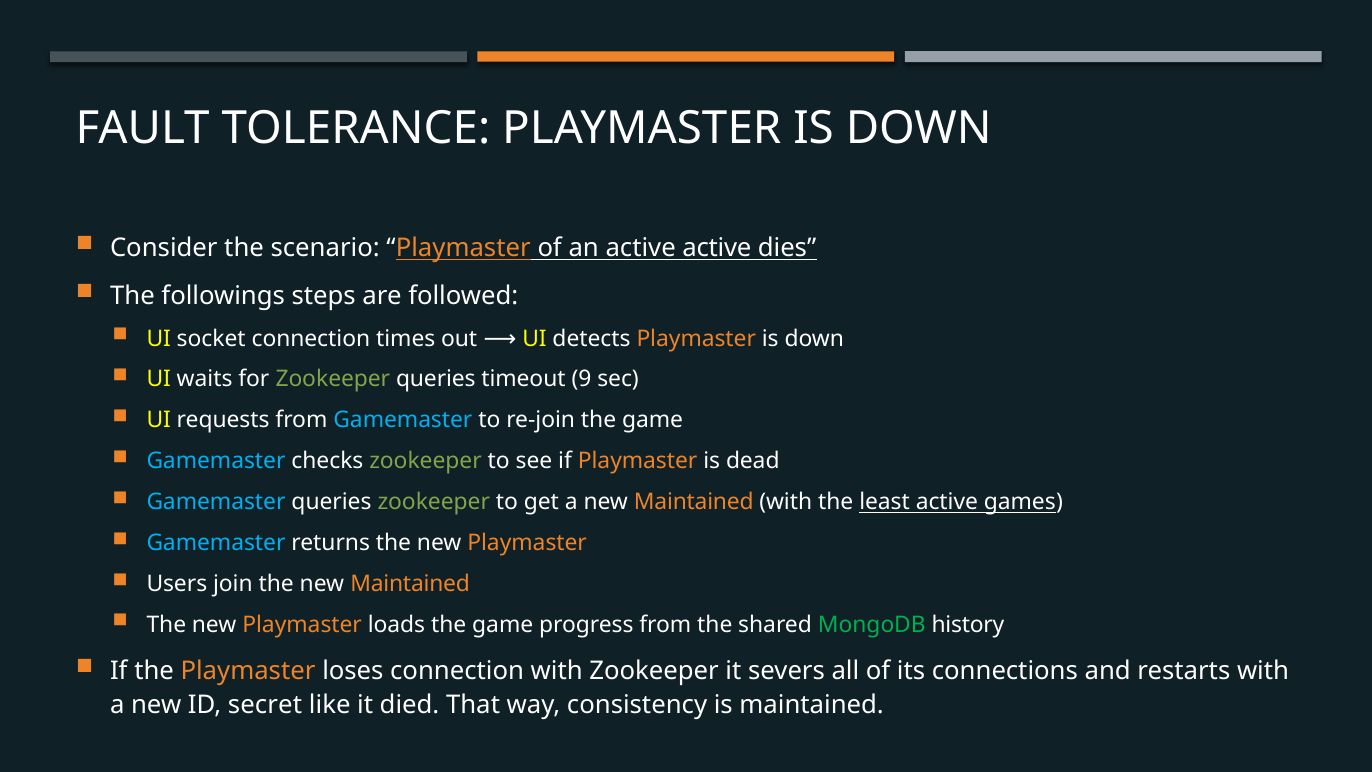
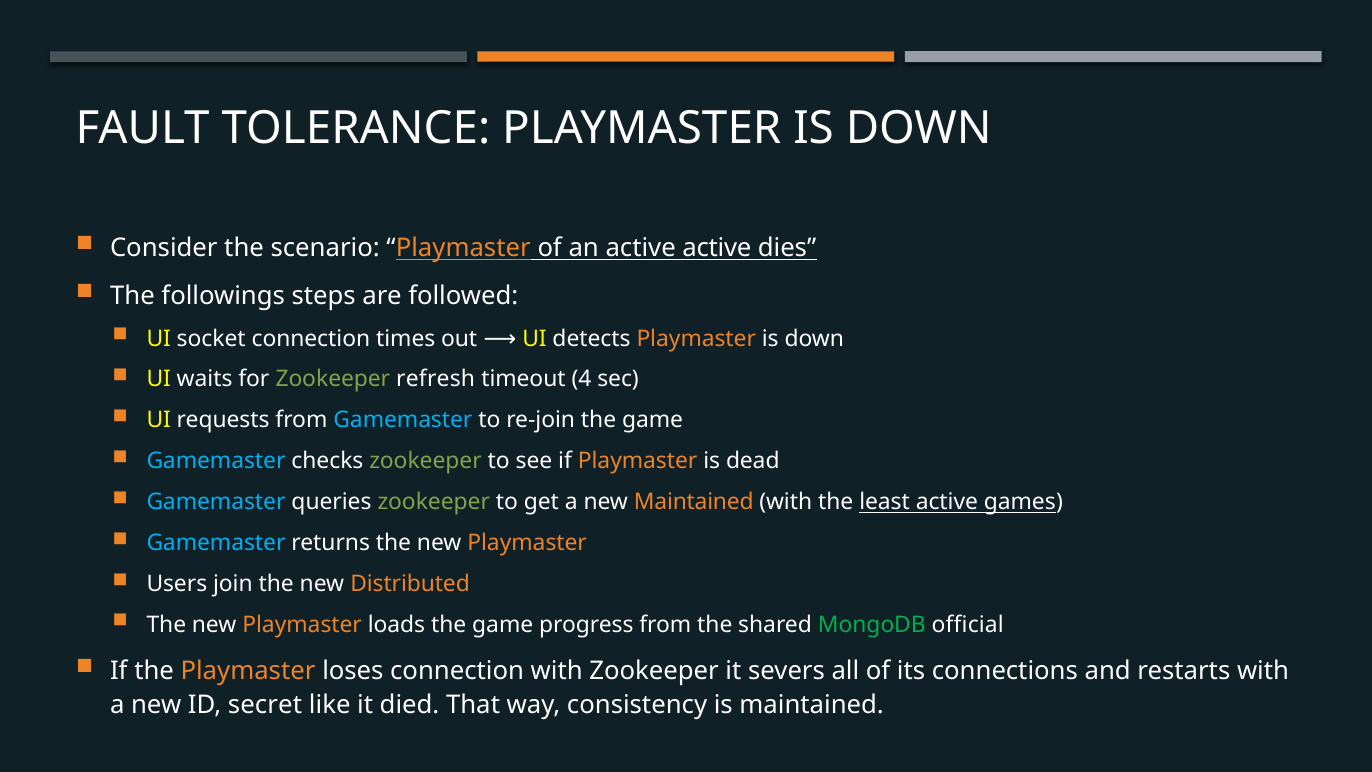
Zookeeper queries: queries -> refresh (436, 379)
9: 9 -> 4 (582, 379)
the new Maintained: Maintained -> Distributed (410, 584)
history: history -> official (968, 624)
